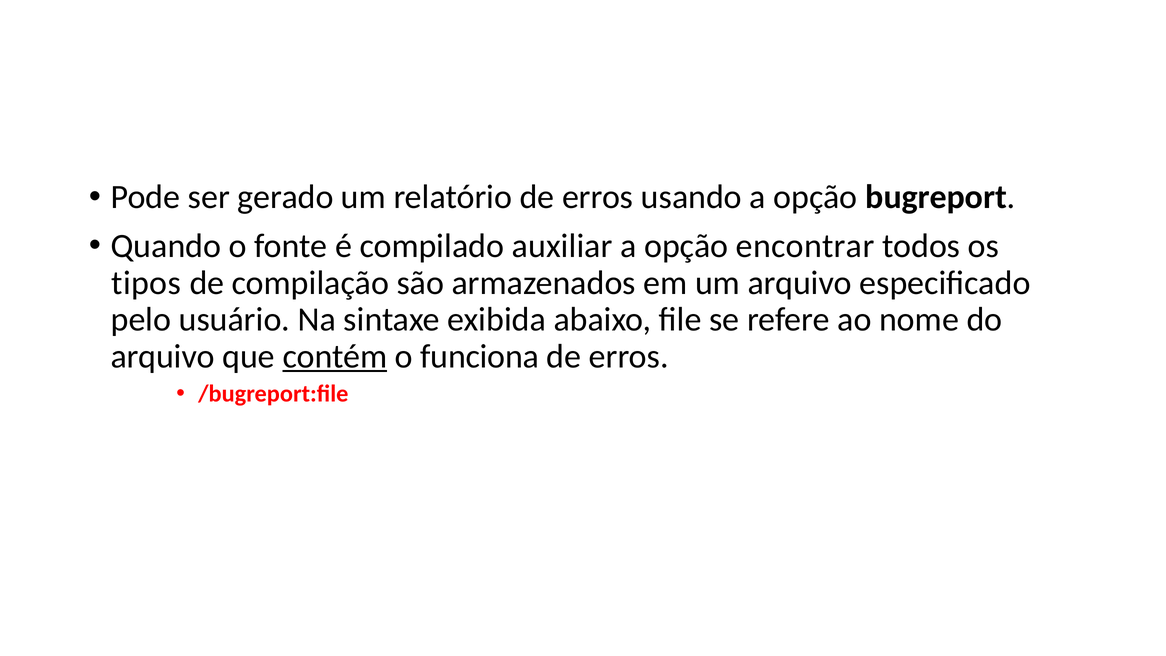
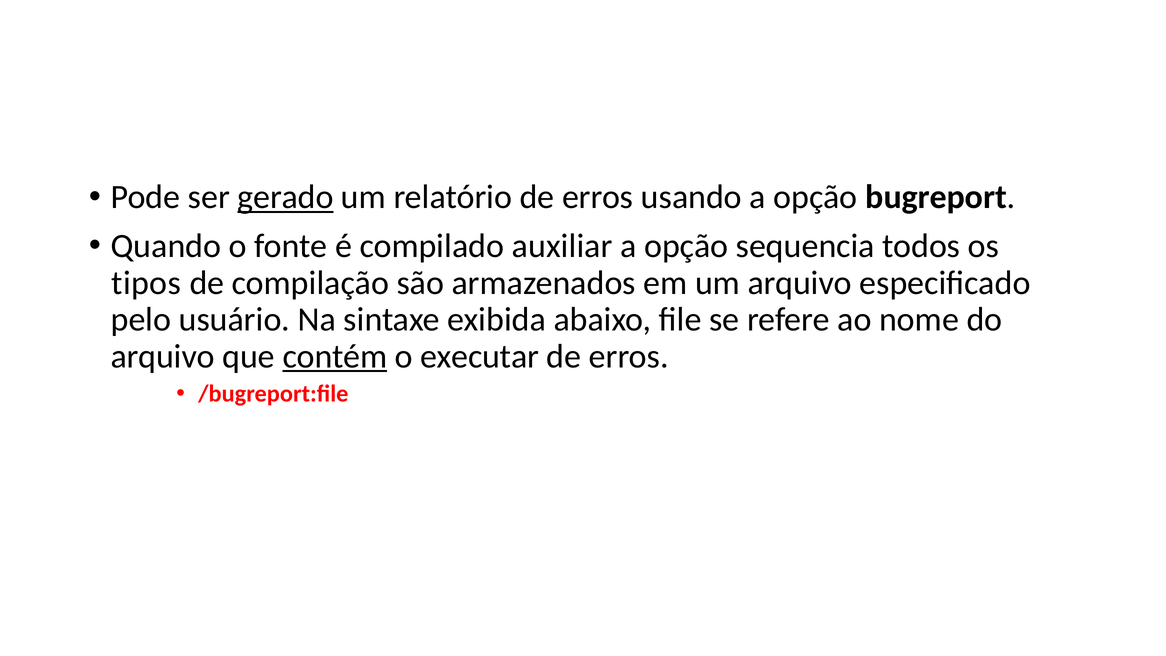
gerado underline: none -> present (285, 197)
encontrar: encontrar -> sequencia (805, 246)
funciona: funciona -> executar (480, 356)
